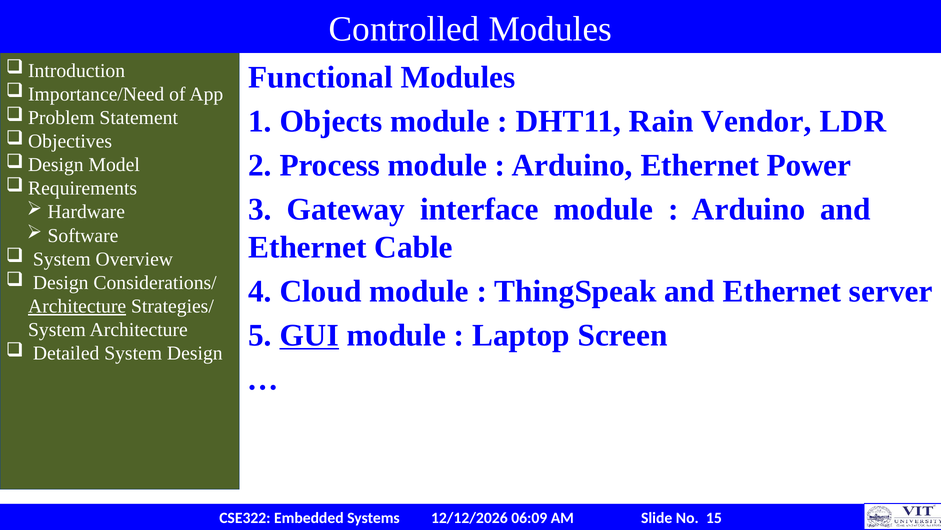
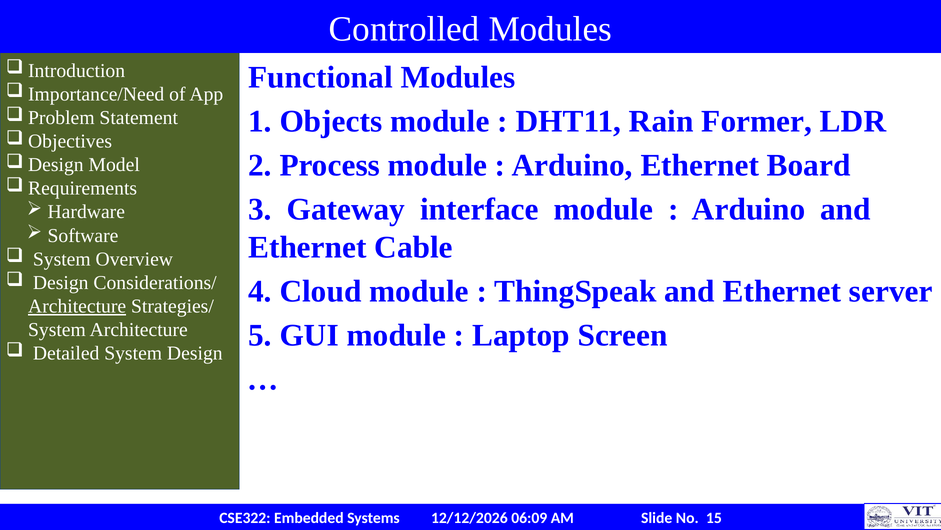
Vendor: Vendor -> Former (757, 121)
Power: Power -> Board (809, 165)
GUI underline: present -> none (309, 335)
